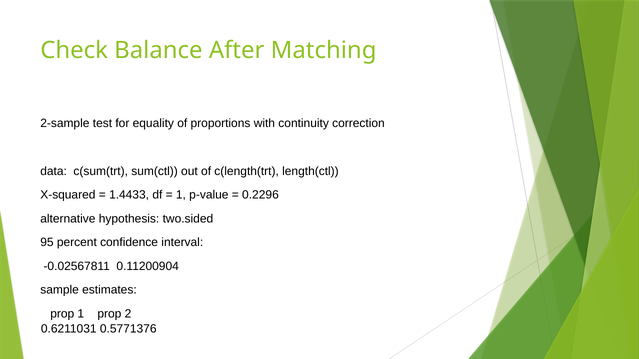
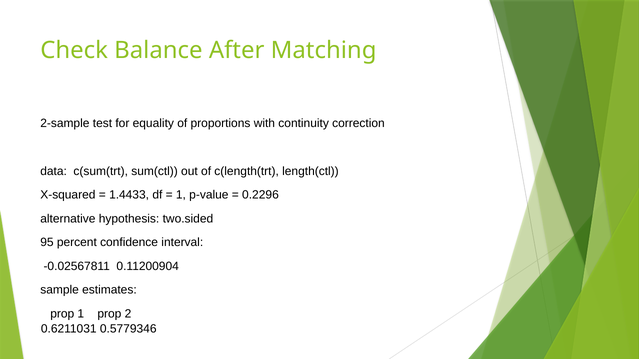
0.5771376: 0.5771376 -> 0.5779346 (128, 329)
